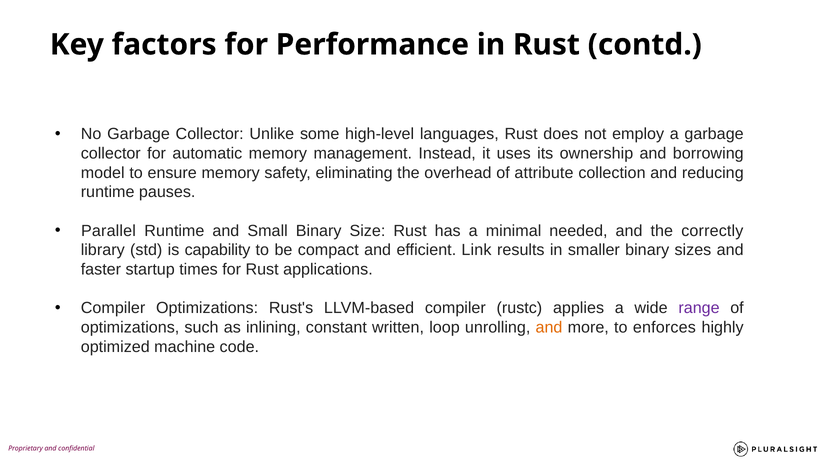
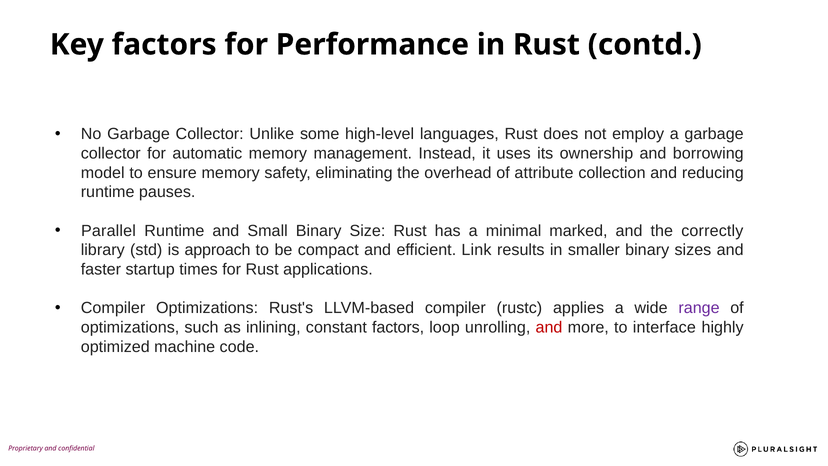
needed: needed -> marked (578, 231)
capability: capability -> approach (218, 250)
constant written: written -> factors (398, 327)
and colour: orange -> red (549, 327)
enforces: enforces -> interface (664, 327)
